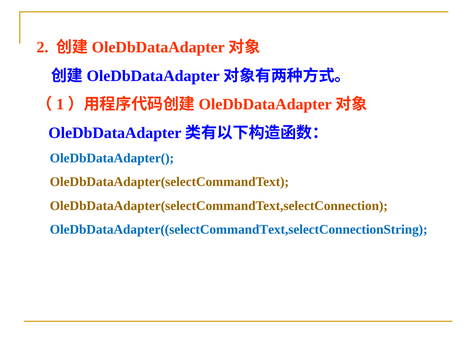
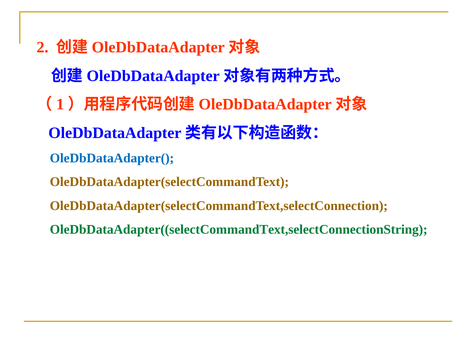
OleDbDataAdapter((selectCommandText,selectConnectionString colour: blue -> green (239, 230)
